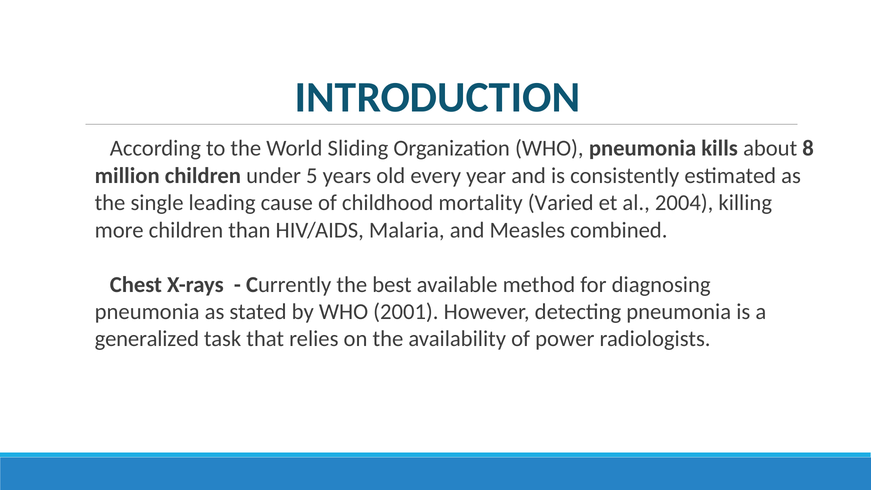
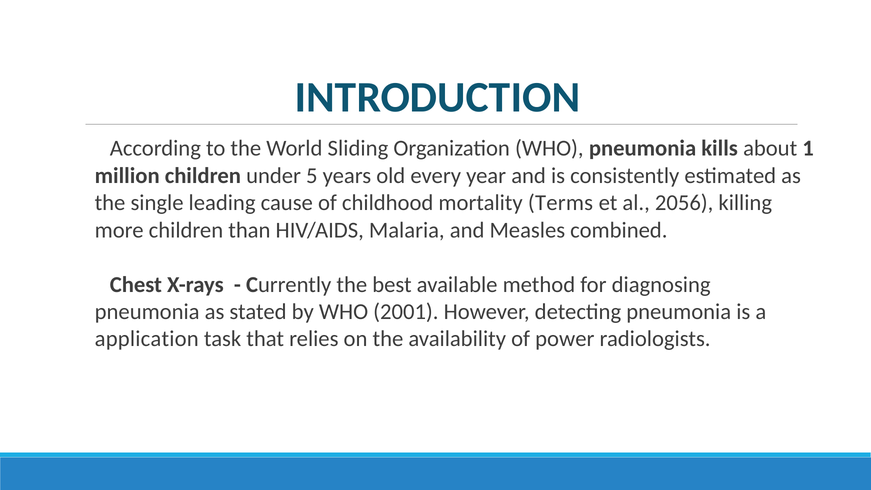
8: 8 -> 1 (808, 148)
Varied: Varied -> Terms (561, 203)
2004: 2004 -> 2056 (684, 203)
generalized: generalized -> application (147, 339)
